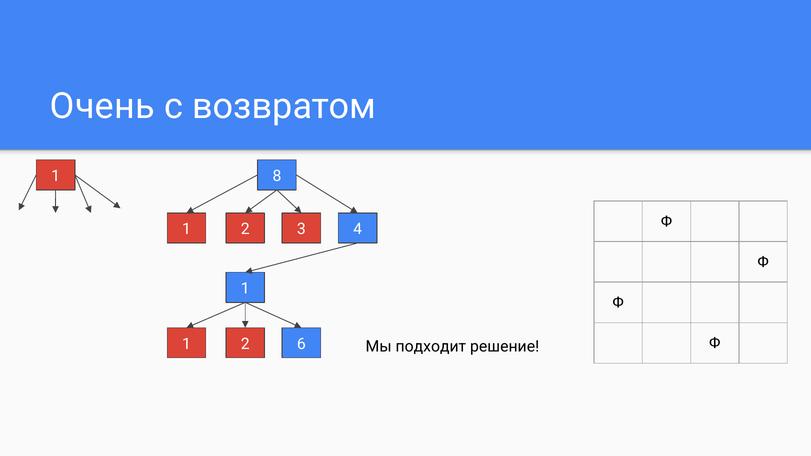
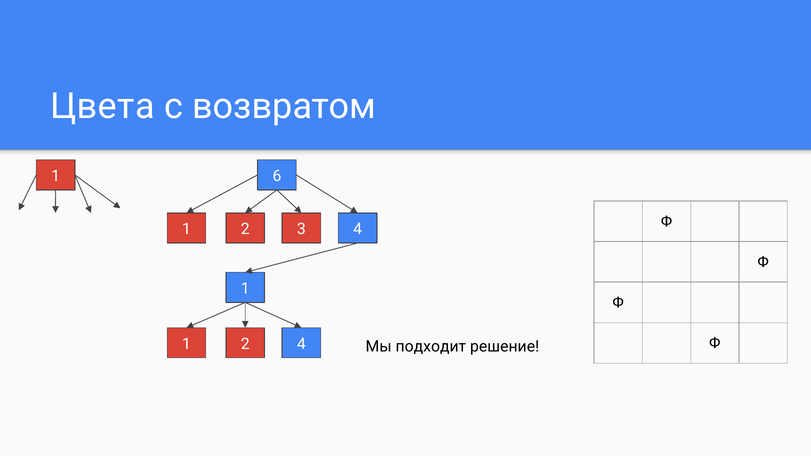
Очень: Очень -> Цвета (102, 106)
8: 8 -> 6 (277, 176)
2 6: 6 -> 4 (301, 344)
